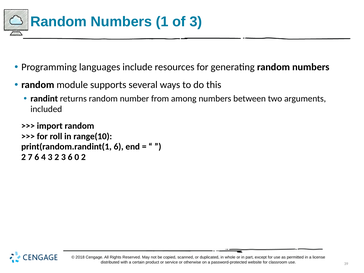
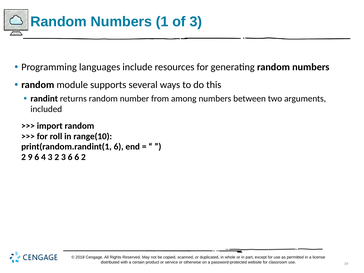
7: 7 -> 9 (30, 157)
6 0: 0 -> 6 (77, 157)
